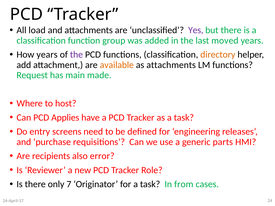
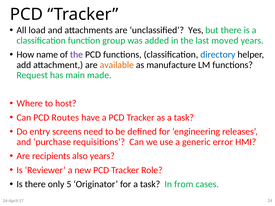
Yes colour: purple -> black (196, 30)
How years: years -> name (47, 55)
directory colour: orange -> blue (218, 55)
as attachments: attachments -> manufacture (171, 65)
Applies: Applies -> Routes (65, 118)
parts: parts -> error (223, 142)
also error: error -> years (102, 156)
7: 7 -> 5 (69, 184)
